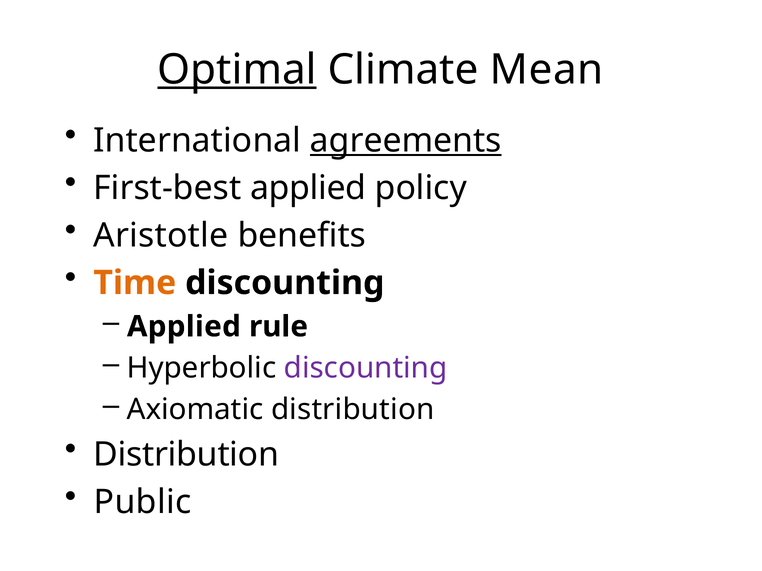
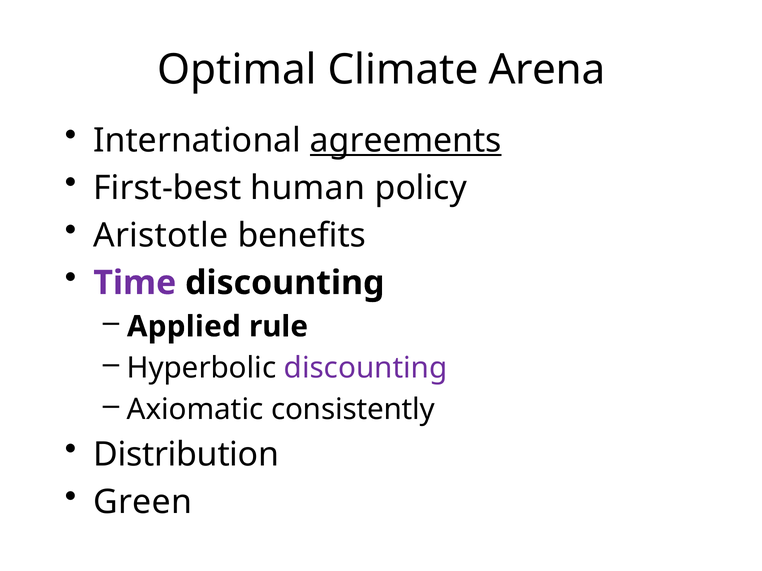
Optimal underline: present -> none (237, 70)
Mean: Mean -> Arena (547, 70)
First-best applied: applied -> human (308, 188)
Time colour: orange -> purple (135, 283)
Axiomatic distribution: distribution -> consistently (353, 410)
Public: Public -> Green (143, 503)
